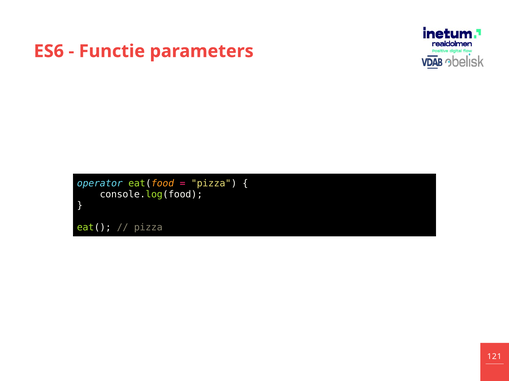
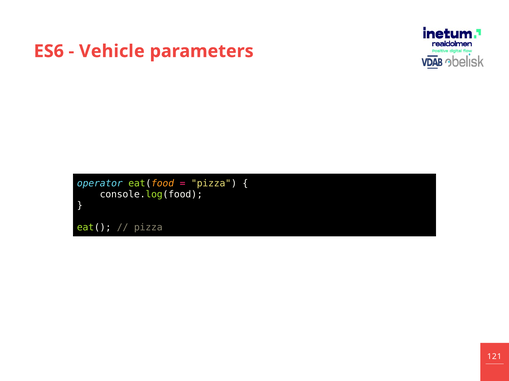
Functie: Functie -> Vehicle (112, 51)
